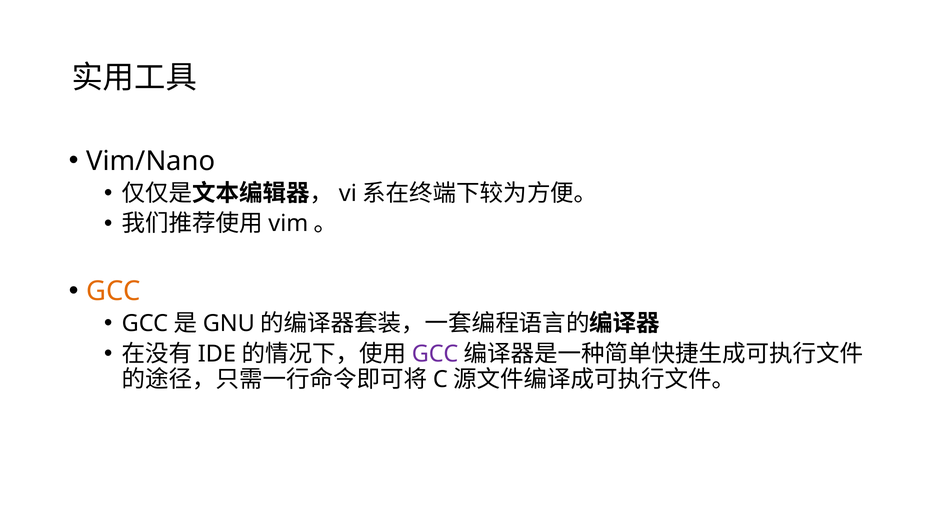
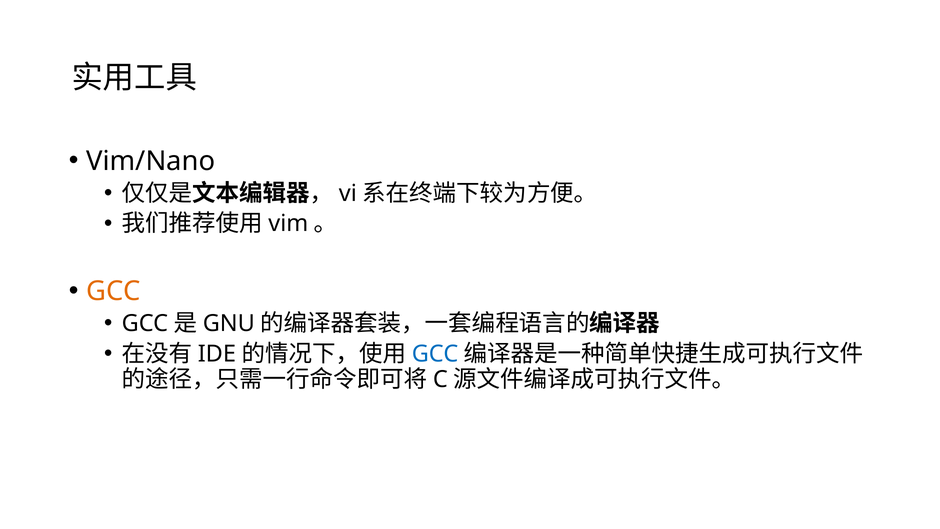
GCC colour: purple -> blue (435, 354)
